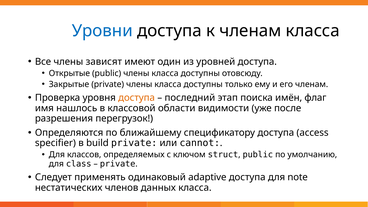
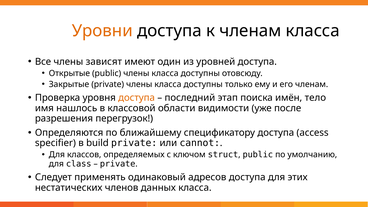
Уровни colour: blue -> orange (102, 31)
флаг: флаг -> тело (315, 98)
adaptive: adaptive -> адресов (207, 177)
note: note -> этих (298, 177)
